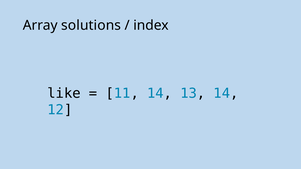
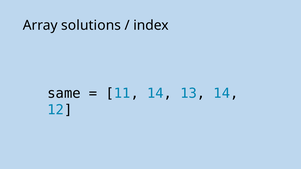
like: like -> same (64, 93)
